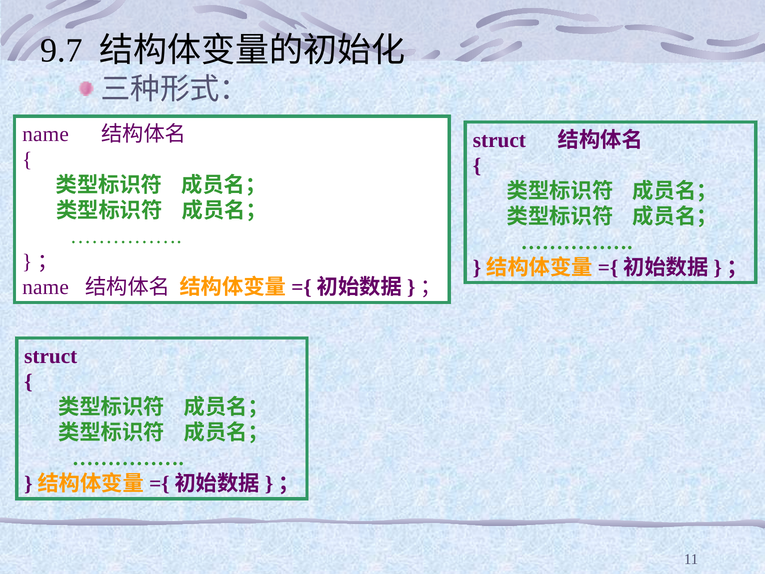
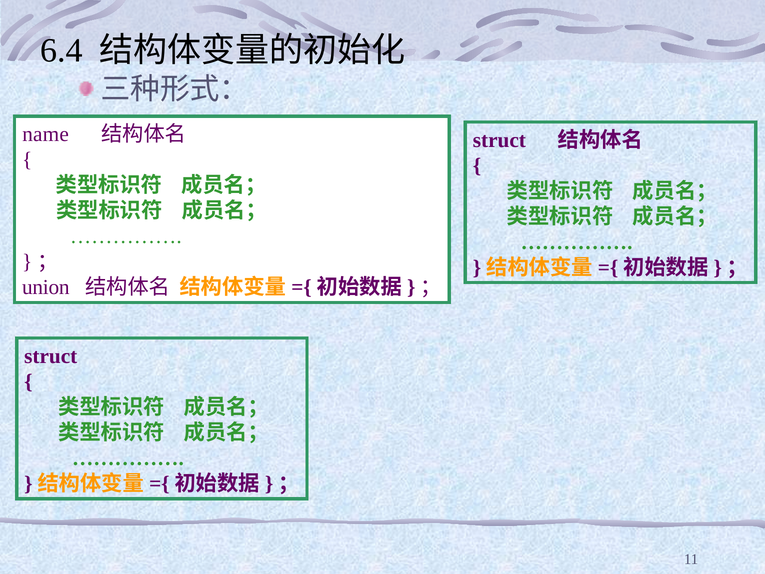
9.7: 9.7 -> 6.4 (61, 50)
name: name -> union (46, 287)
